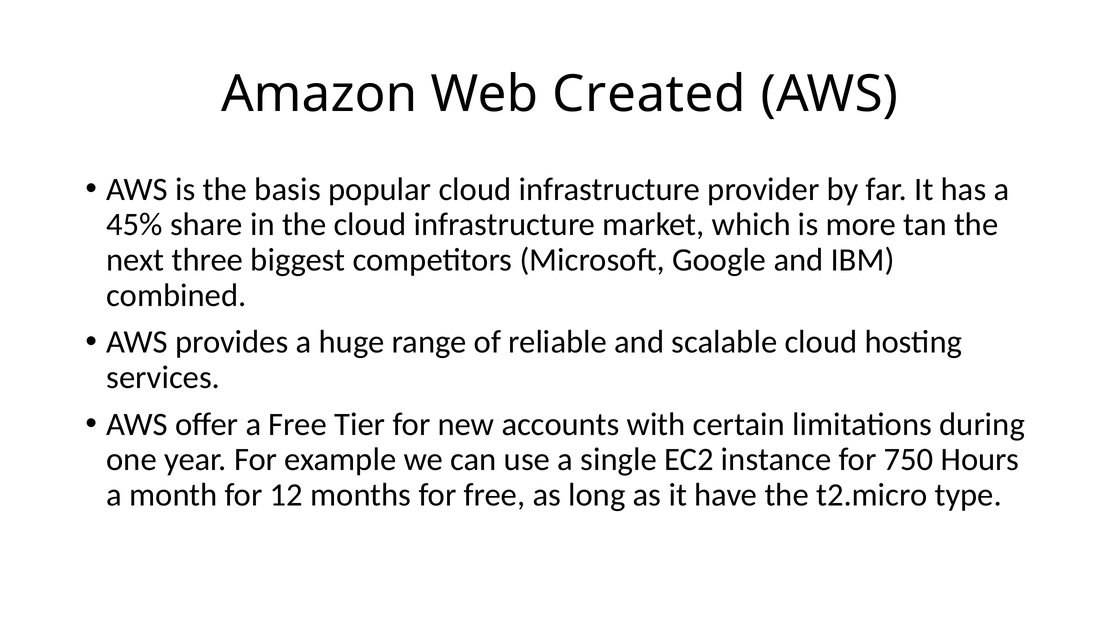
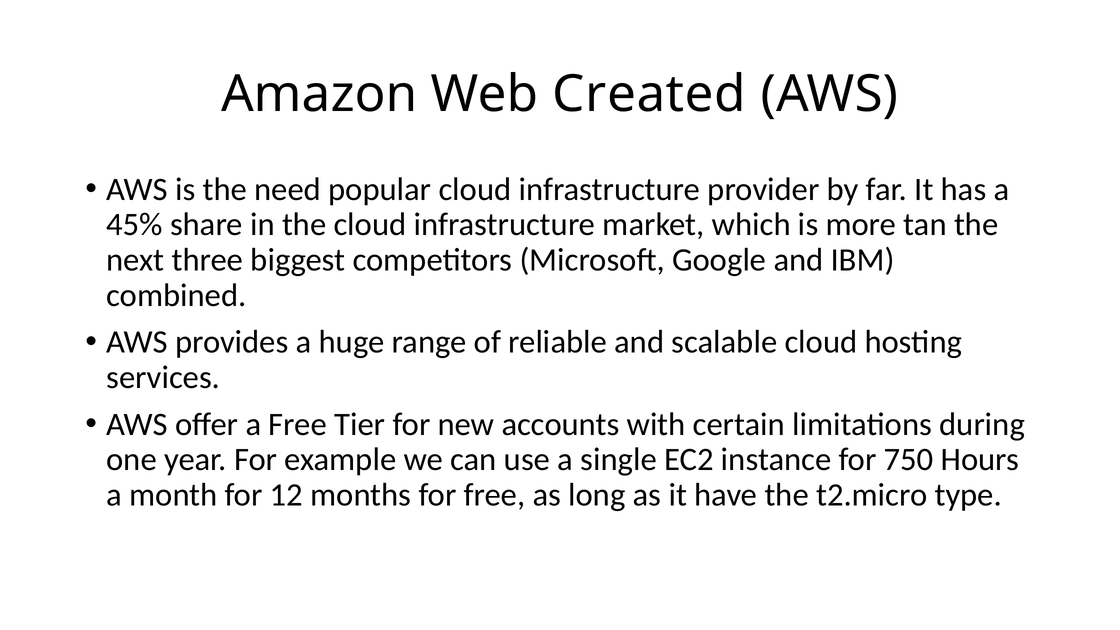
basis: basis -> need (288, 189)
